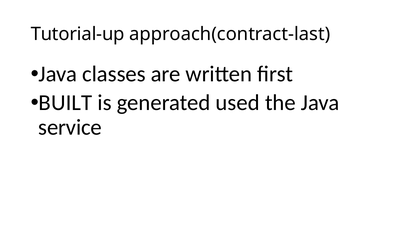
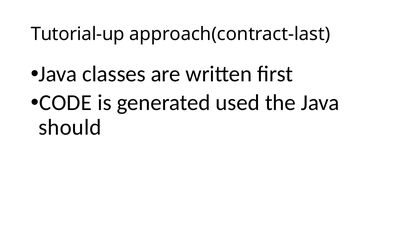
BUILT: BUILT -> CODE (65, 103)
service: service -> should (70, 127)
